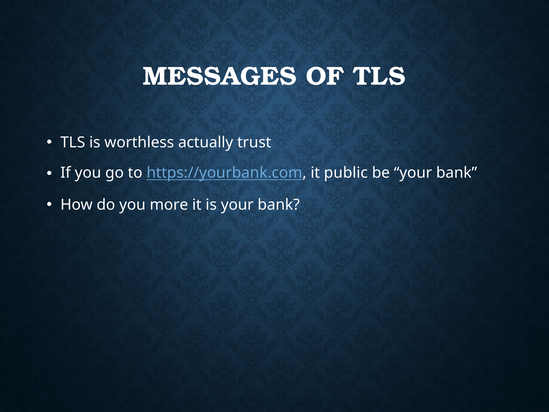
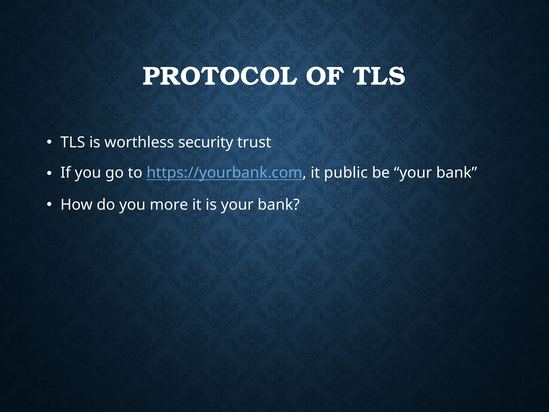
MESSAGES: MESSAGES -> PROTOCOL (220, 76)
actually: actually -> security (206, 142)
